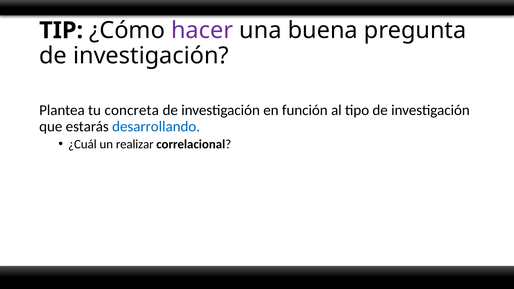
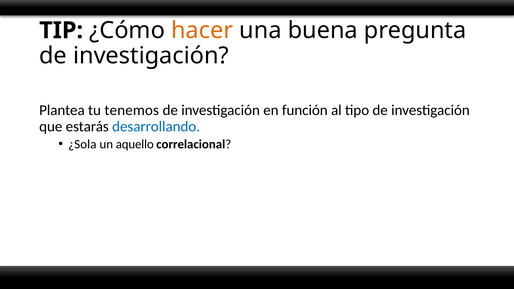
hacer colour: purple -> orange (202, 30)
concreta: concreta -> tenemos (132, 110)
¿Cuál: ¿Cuál -> ¿Sola (82, 144)
realizar: realizar -> aquello (135, 144)
